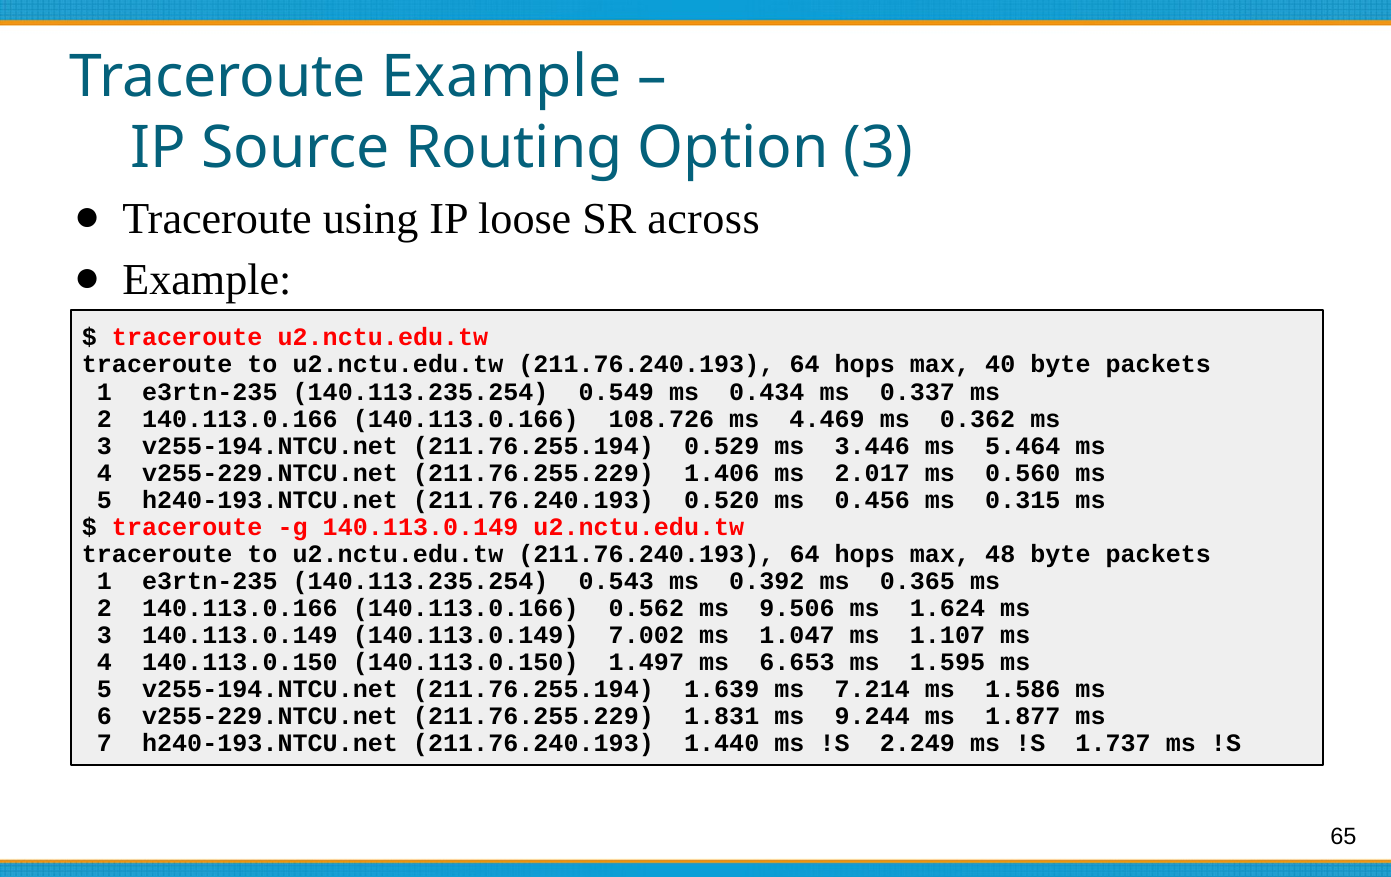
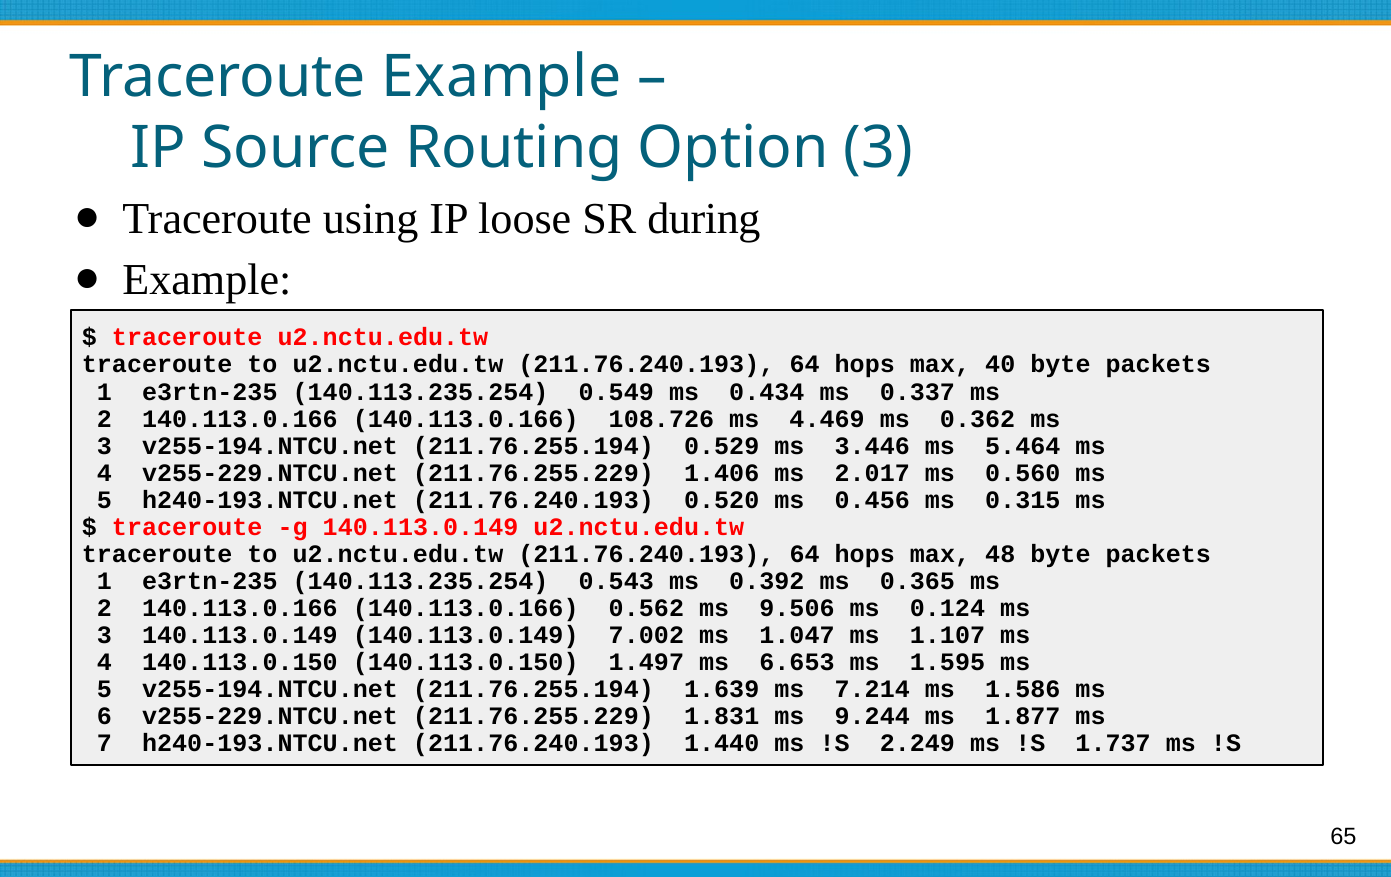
across: across -> during (704, 219)
1.624: 1.624 -> 0.124 (947, 608)
